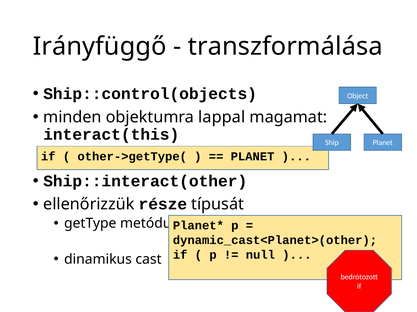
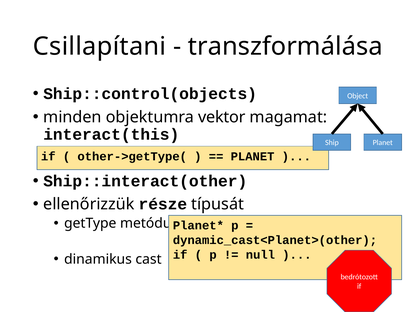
Irányfüggő: Irányfüggő -> Csillapítani (100, 47)
lappal: lappal -> vektor (222, 117)
